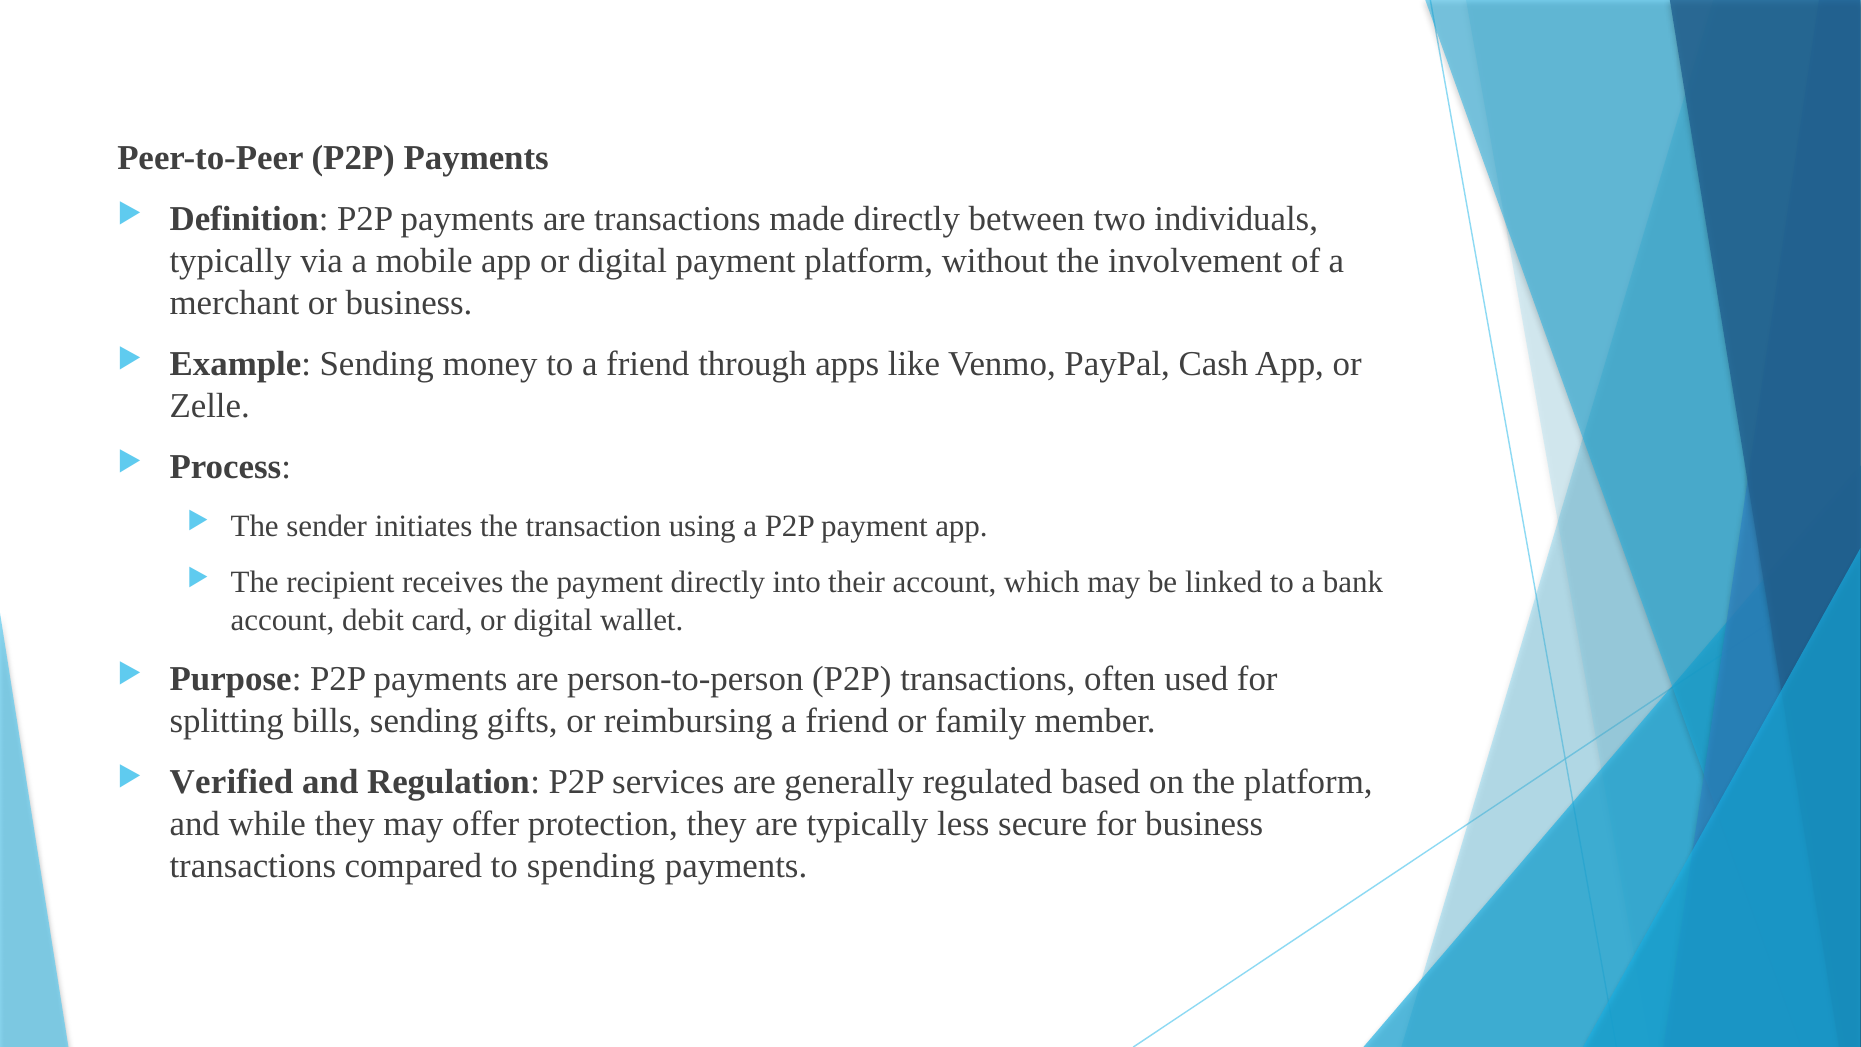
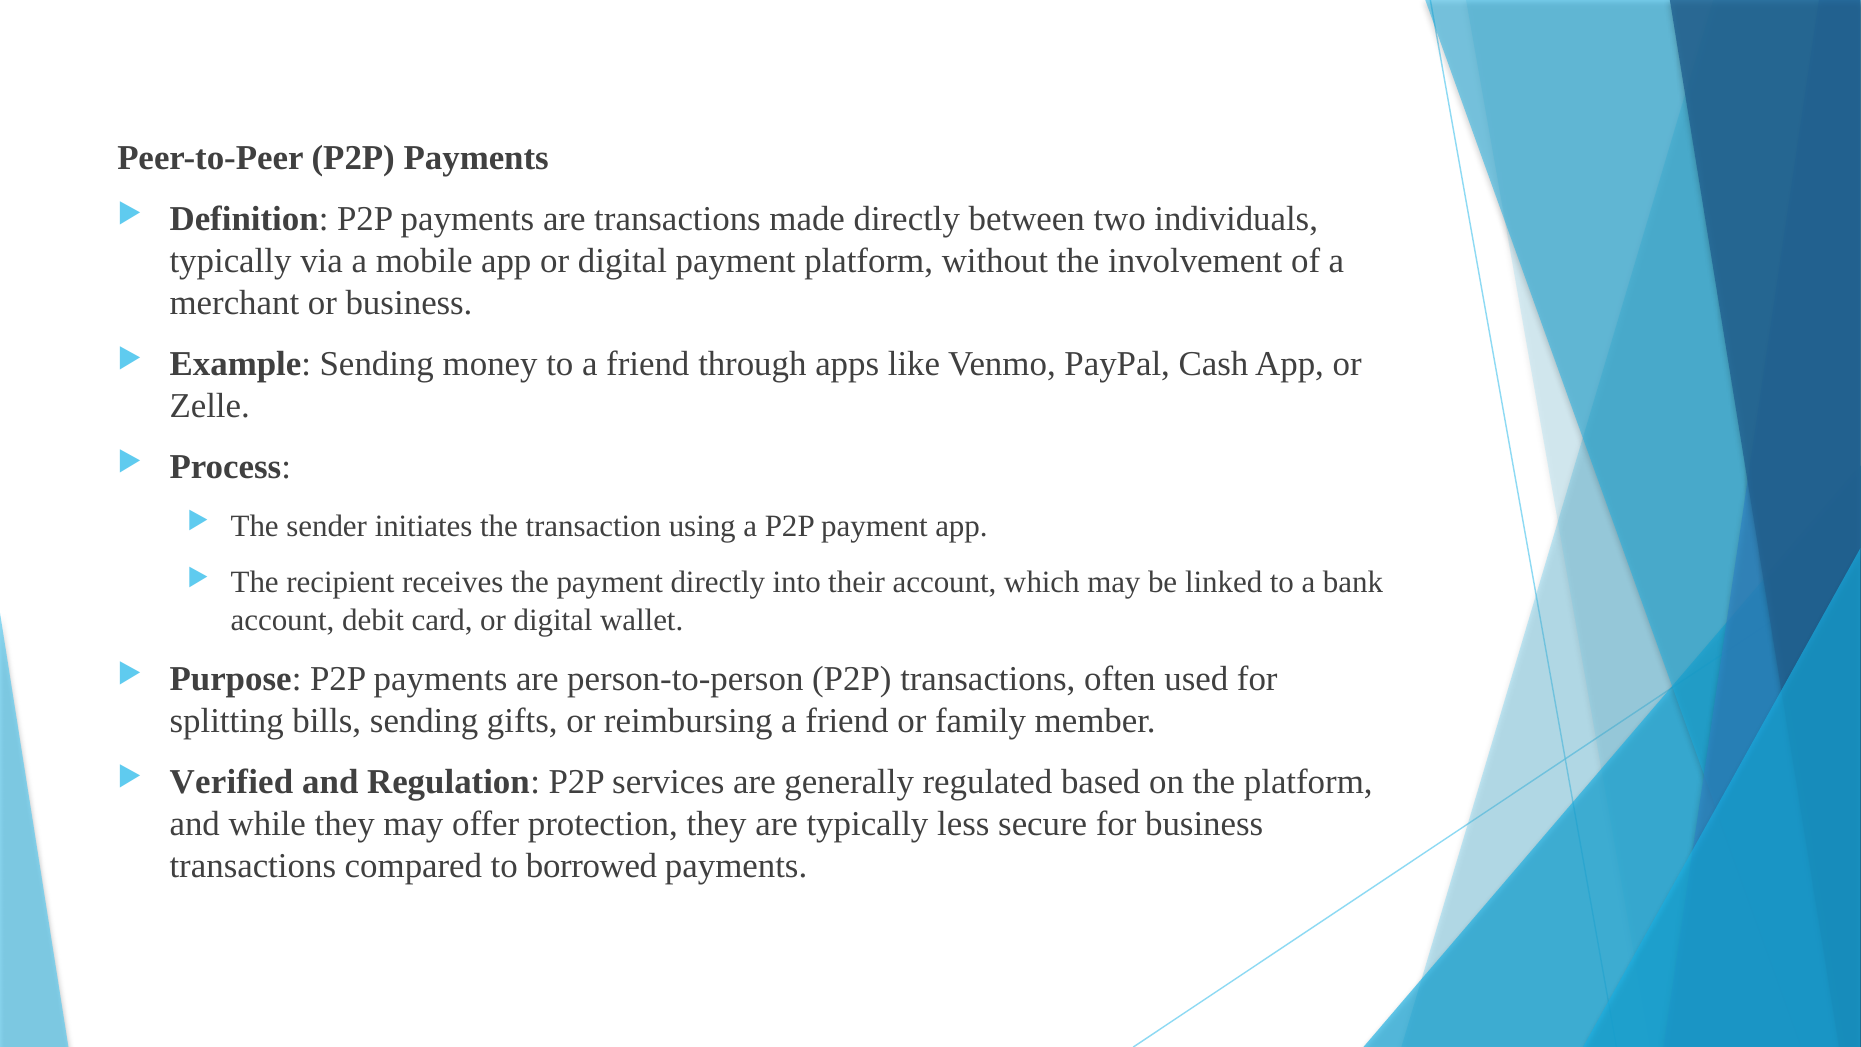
spending: spending -> borrowed (592, 866)
